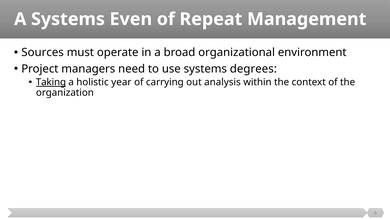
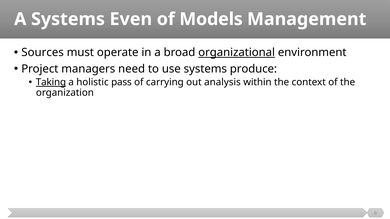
Repeat: Repeat -> Models (211, 19)
organizational underline: none -> present (237, 53)
degrees: degrees -> produce (253, 69)
year: year -> pass (121, 82)
